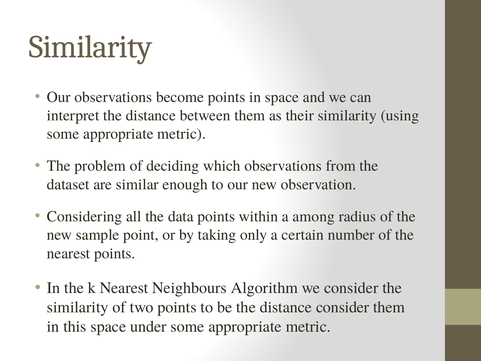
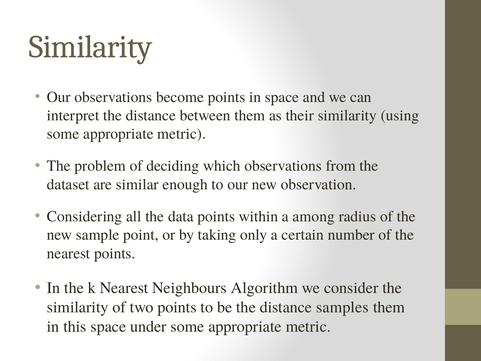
distance consider: consider -> samples (342, 307)
